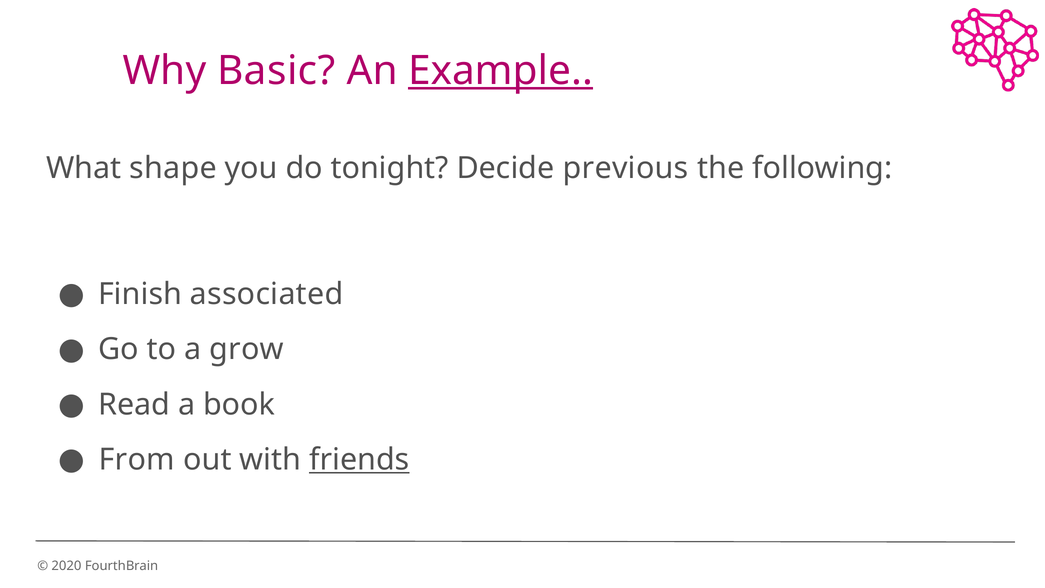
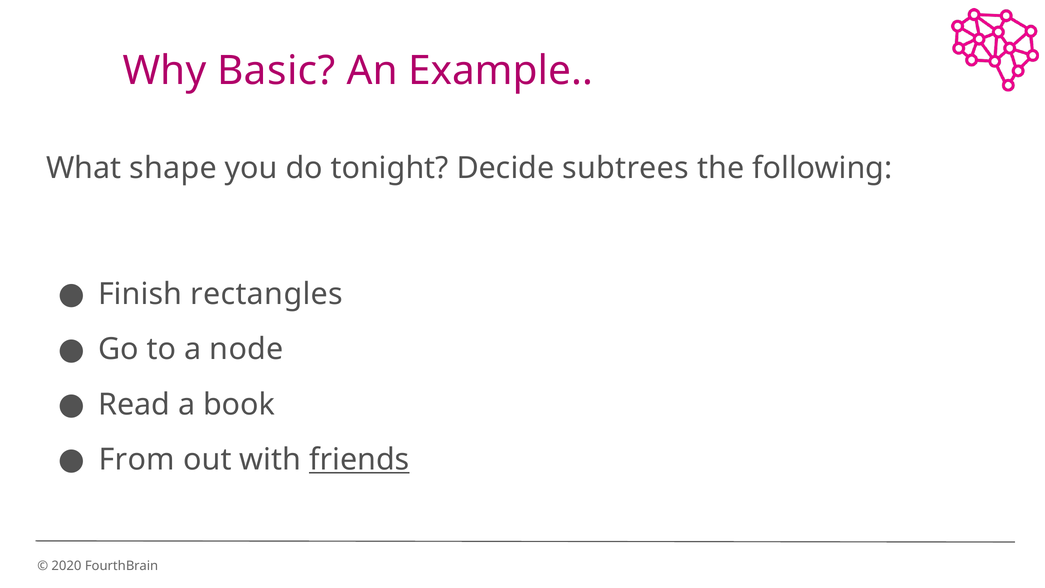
Example underline: present -> none (501, 71)
previous: previous -> subtrees (626, 168)
associated: associated -> rectangles (267, 294)
grow: grow -> node (247, 349)
